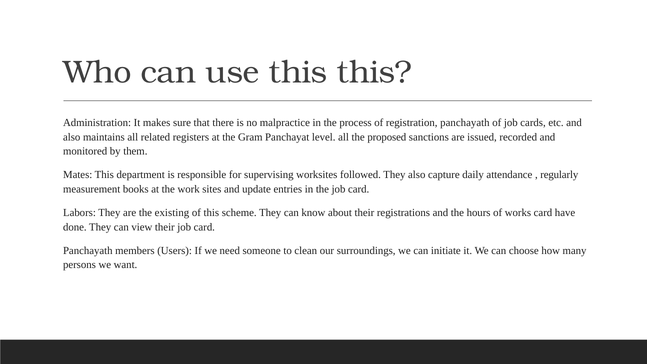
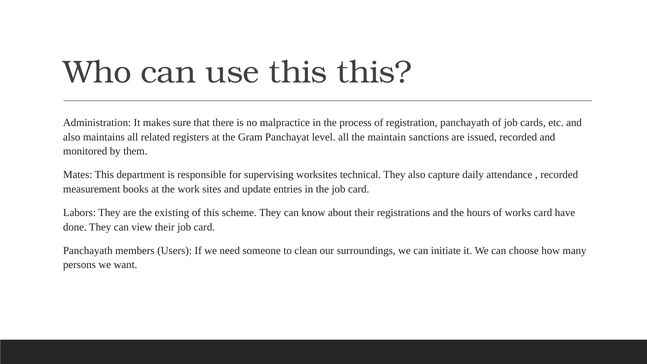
proposed: proposed -> maintain (387, 137)
followed: followed -> technical (361, 175)
regularly: regularly -> recorded (559, 175)
